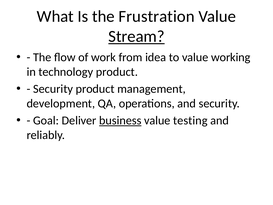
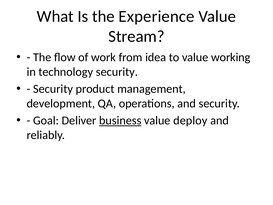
Frustration: Frustration -> Experience (157, 16)
Stream underline: present -> none (136, 36)
technology product: product -> security (117, 72)
testing: testing -> deploy (190, 120)
